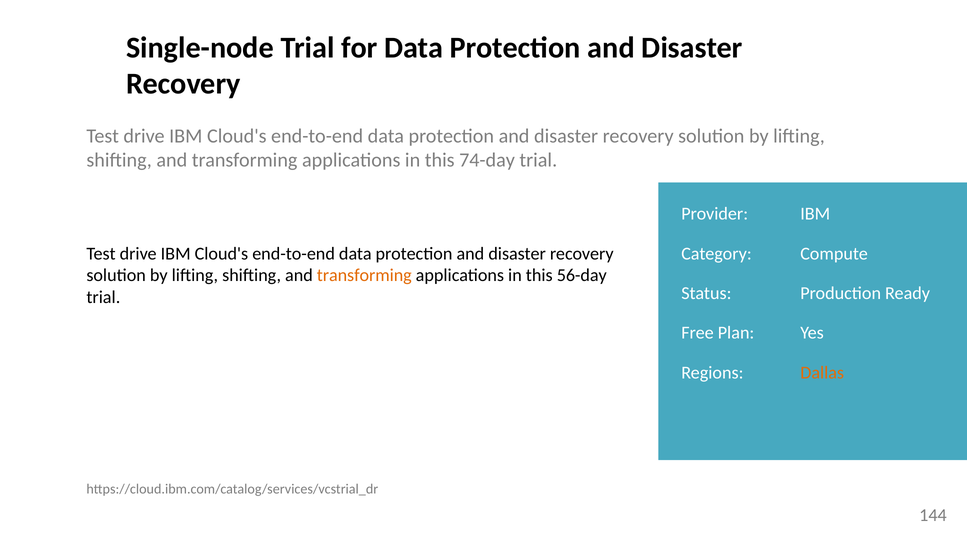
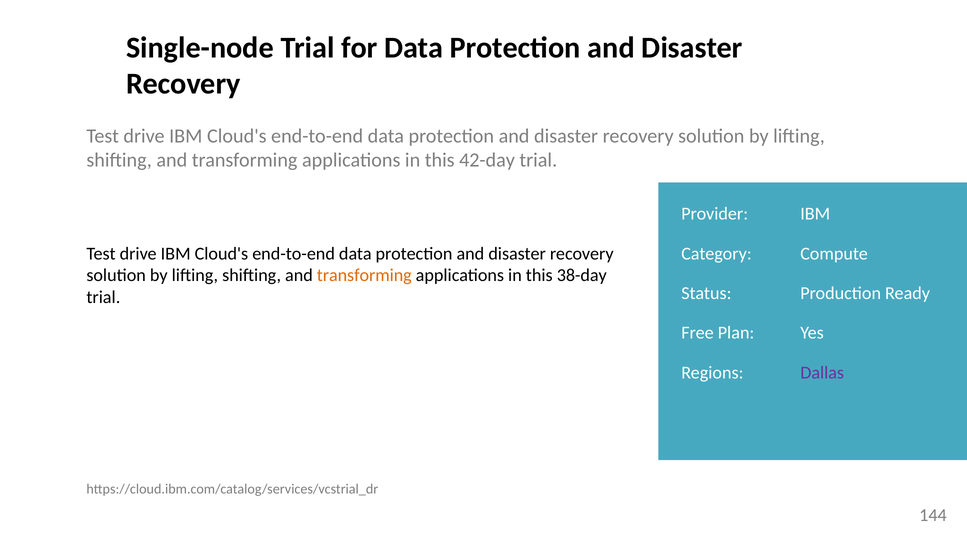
74-day: 74-day -> 42-day (487, 160)
56-day: 56-day -> 38-day (582, 275)
Dallas colour: orange -> purple (822, 373)
